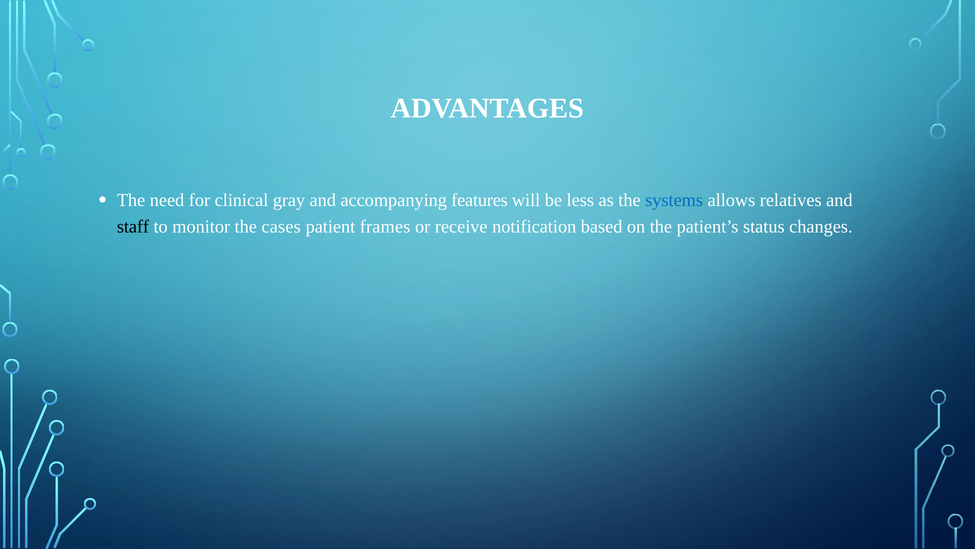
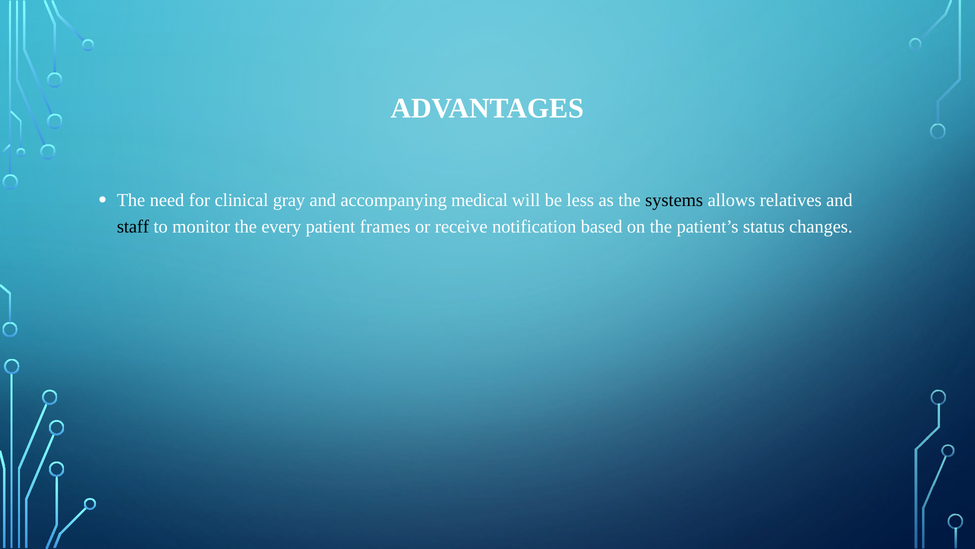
features: features -> medical (480, 200)
systems colour: blue -> black (674, 200)
cases: cases -> every (281, 226)
